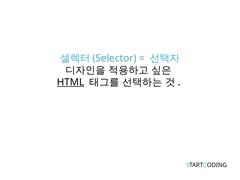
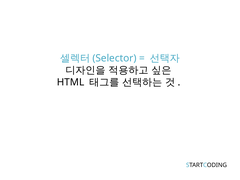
HTML underline: present -> none (71, 82)
